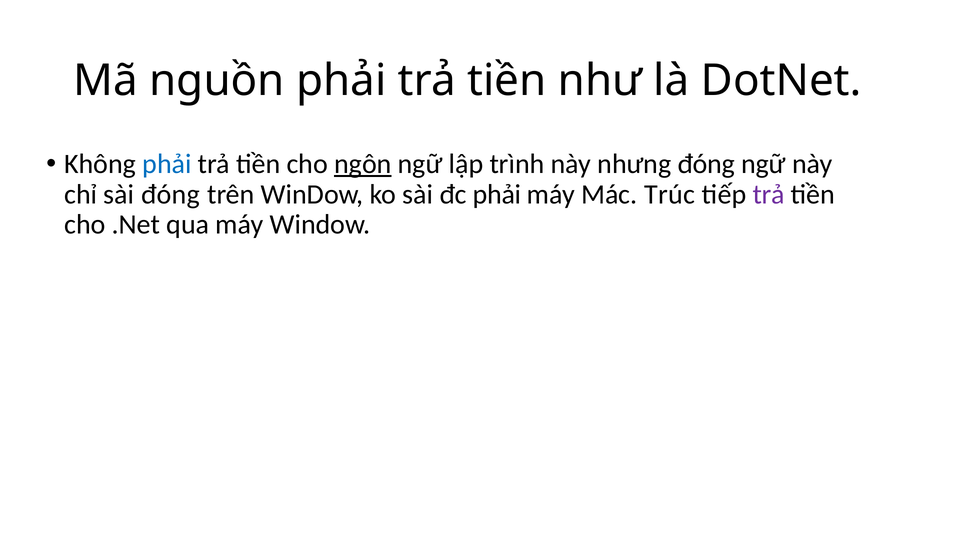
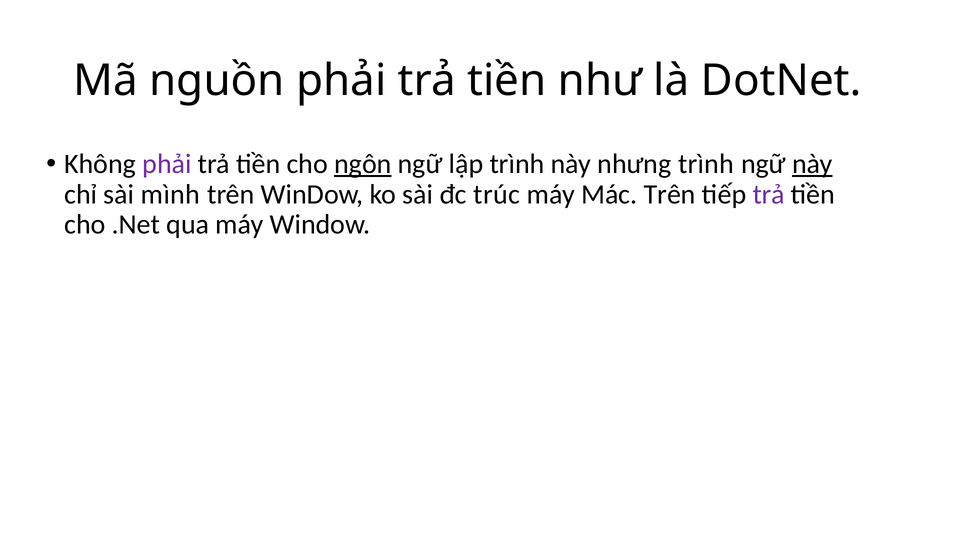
phải colour: blue -> purple (167, 164)
nhưng đóng: đóng -> trình (706, 164)
này underline: none -> present (812, 164)
sài đóng: đóng -> mình (171, 194)
đc phải: phải -> trúc (497, 194)
Mác Trúc: Trúc -> Trên (670, 194)
